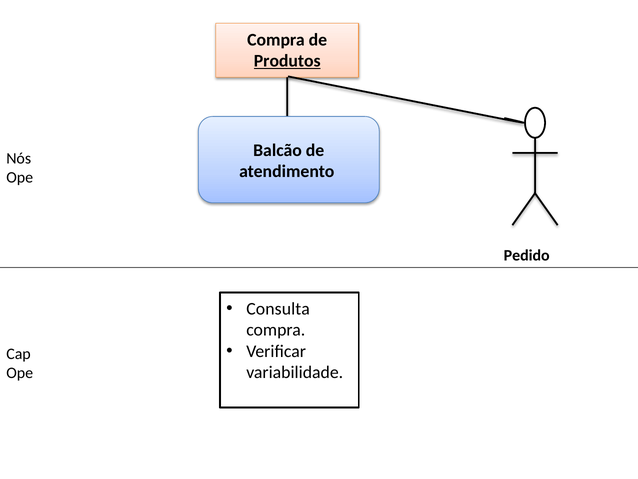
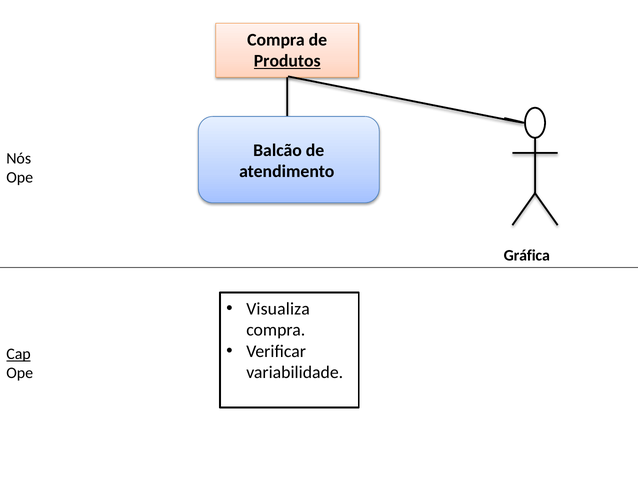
Pedido: Pedido -> Gráfica (527, 255)
Consulta: Consulta -> Visualiza (278, 308)
Cap underline: none -> present (19, 354)
